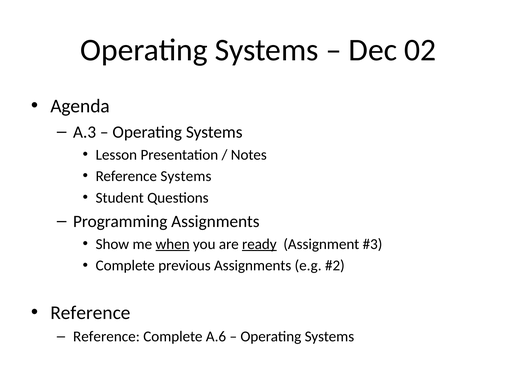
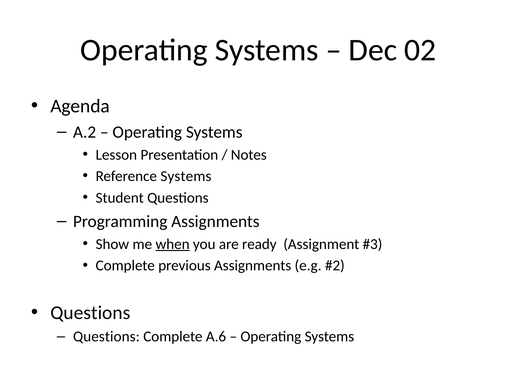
A.3: A.3 -> A.2 (85, 132)
ready underline: present -> none (259, 244)
Reference: Reference -> Questions (90, 313)
Reference: Reference -> Questions (106, 336)
